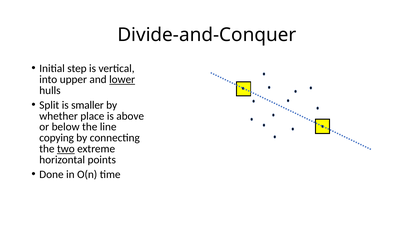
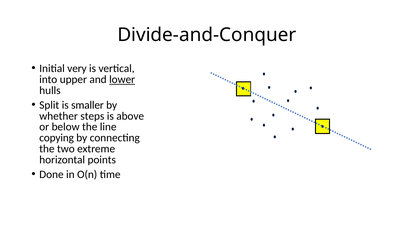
step: step -> very (77, 69)
place: place -> steps (92, 116)
two underline: present -> none (66, 149)
